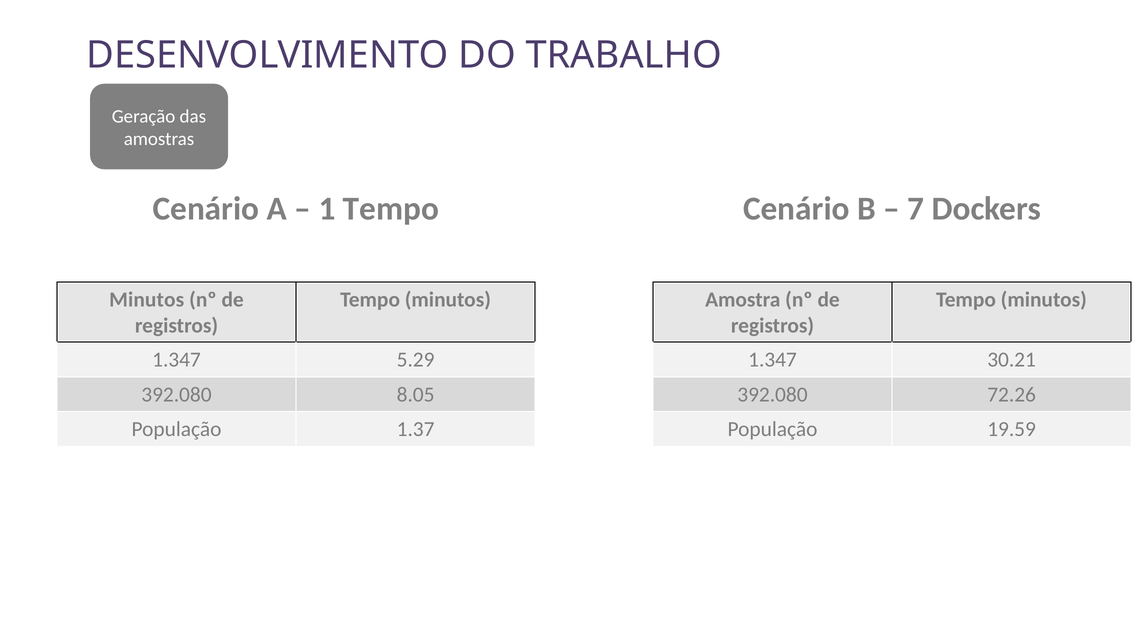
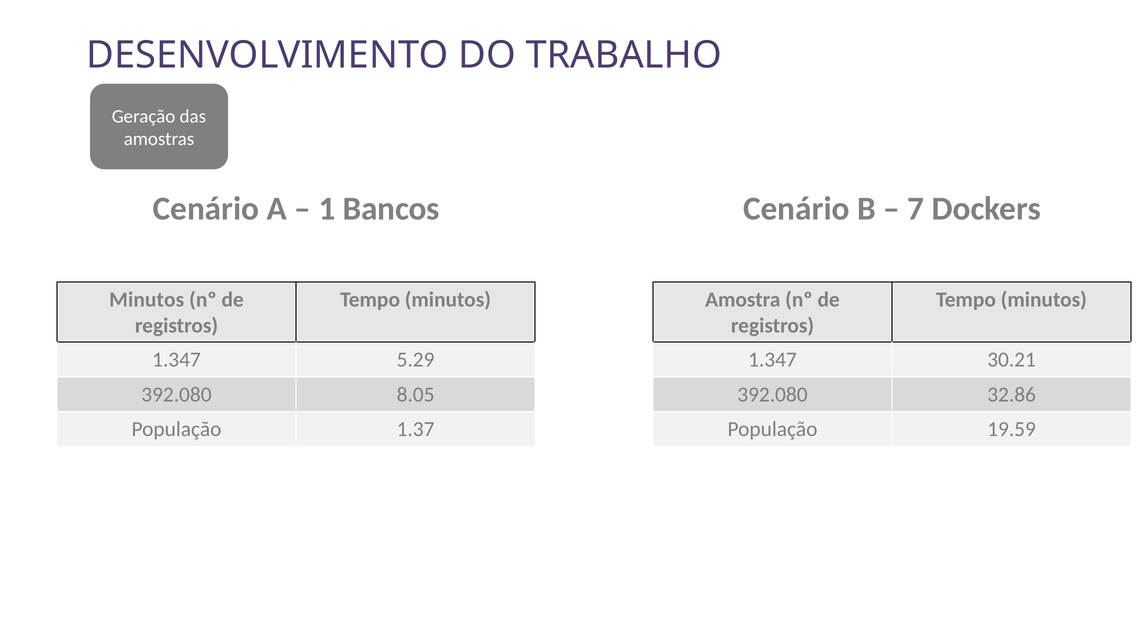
1 Tempo: Tempo -> Bancos (391, 209)
72.26: 72.26 -> 32.86 (1012, 395)
